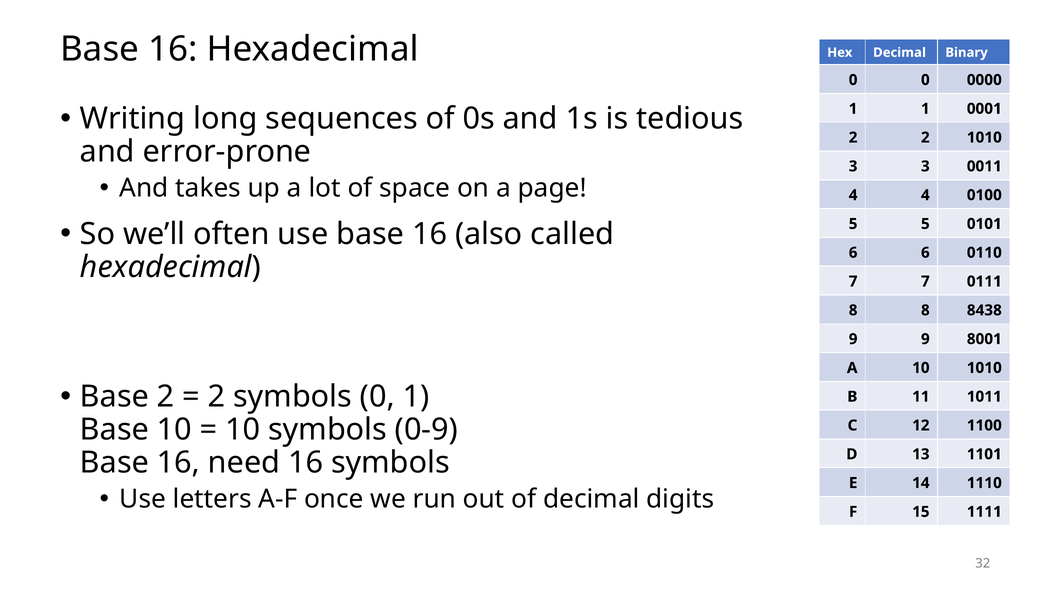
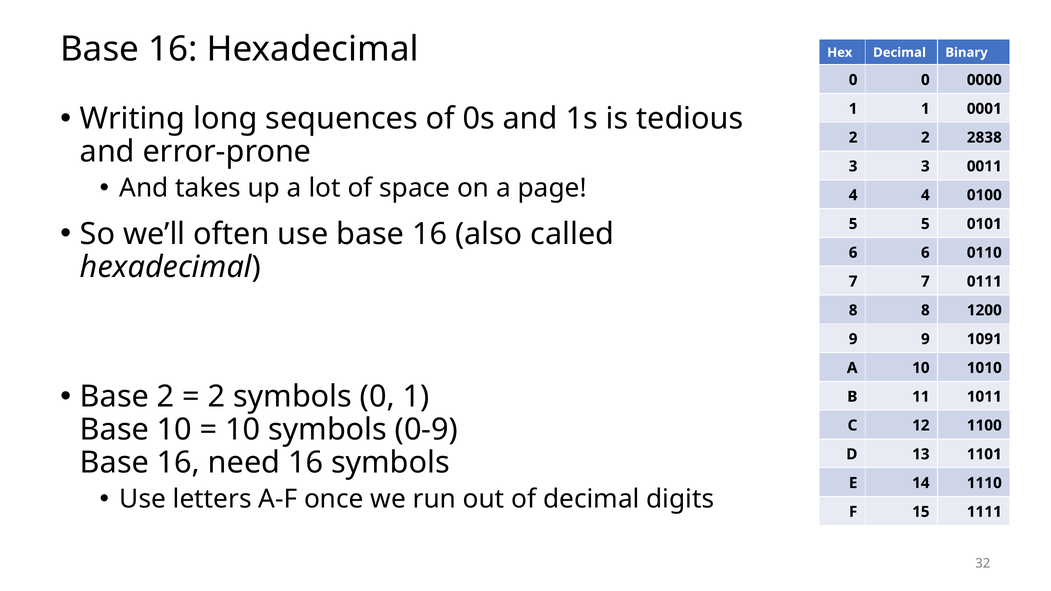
2 1010: 1010 -> 2838 (984, 138)
8438: 8438 -> 1200 (984, 310)
8001: 8001 -> 1091 (984, 339)
